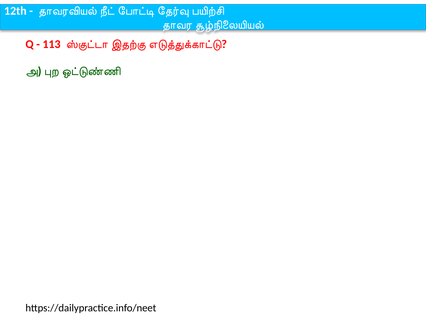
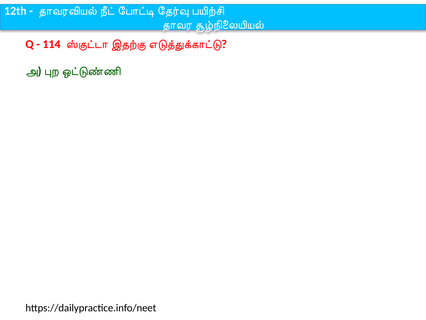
113: 113 -> 114 (52, 44)
